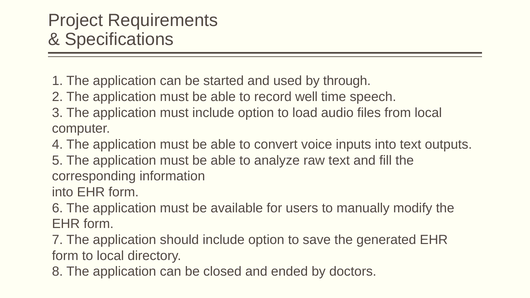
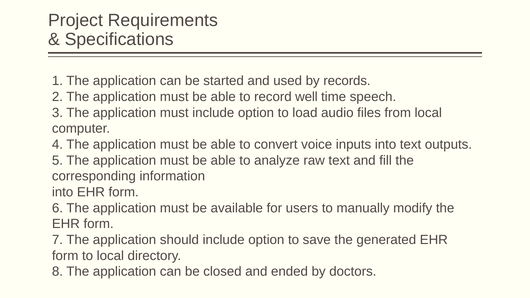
through: through -> records (347, 81)
